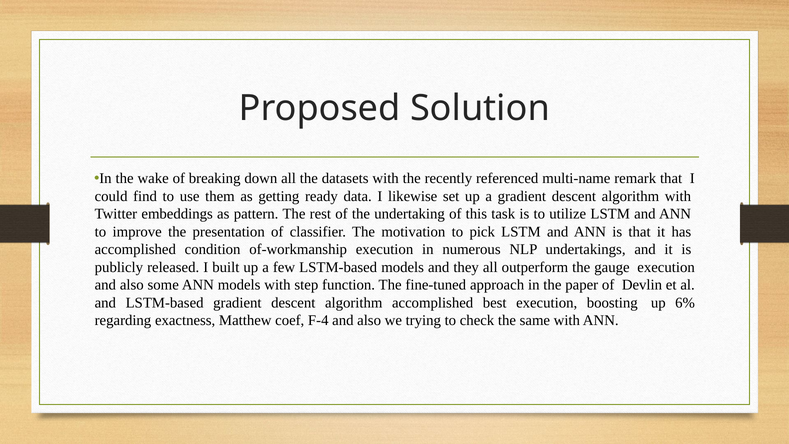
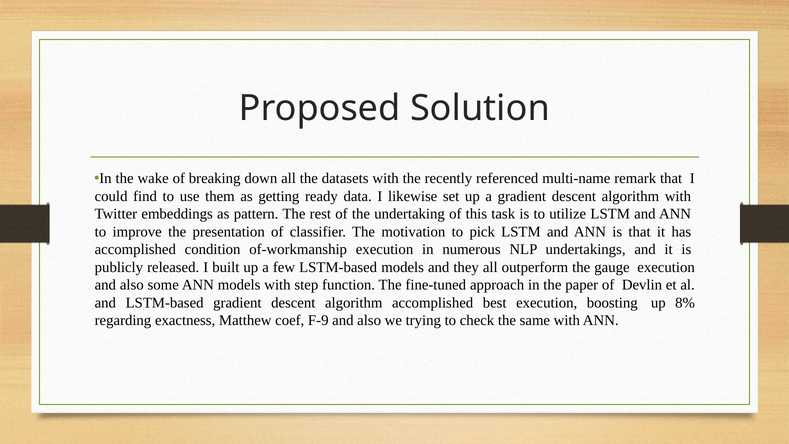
6%: 6% -> 8% (685, 303)
F-4: F-4 -> F-9 (318, 320)
